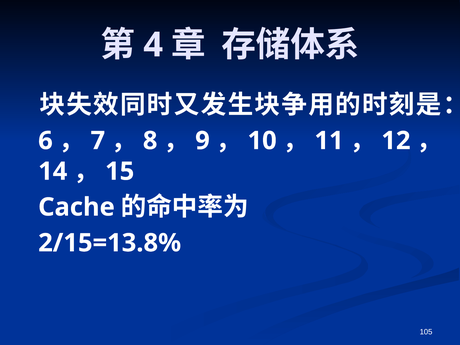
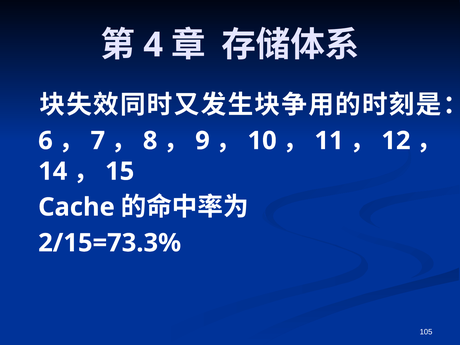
2/15=13.8%: 2/15=13.8% -> 2/15=73.3% (110, 243)
